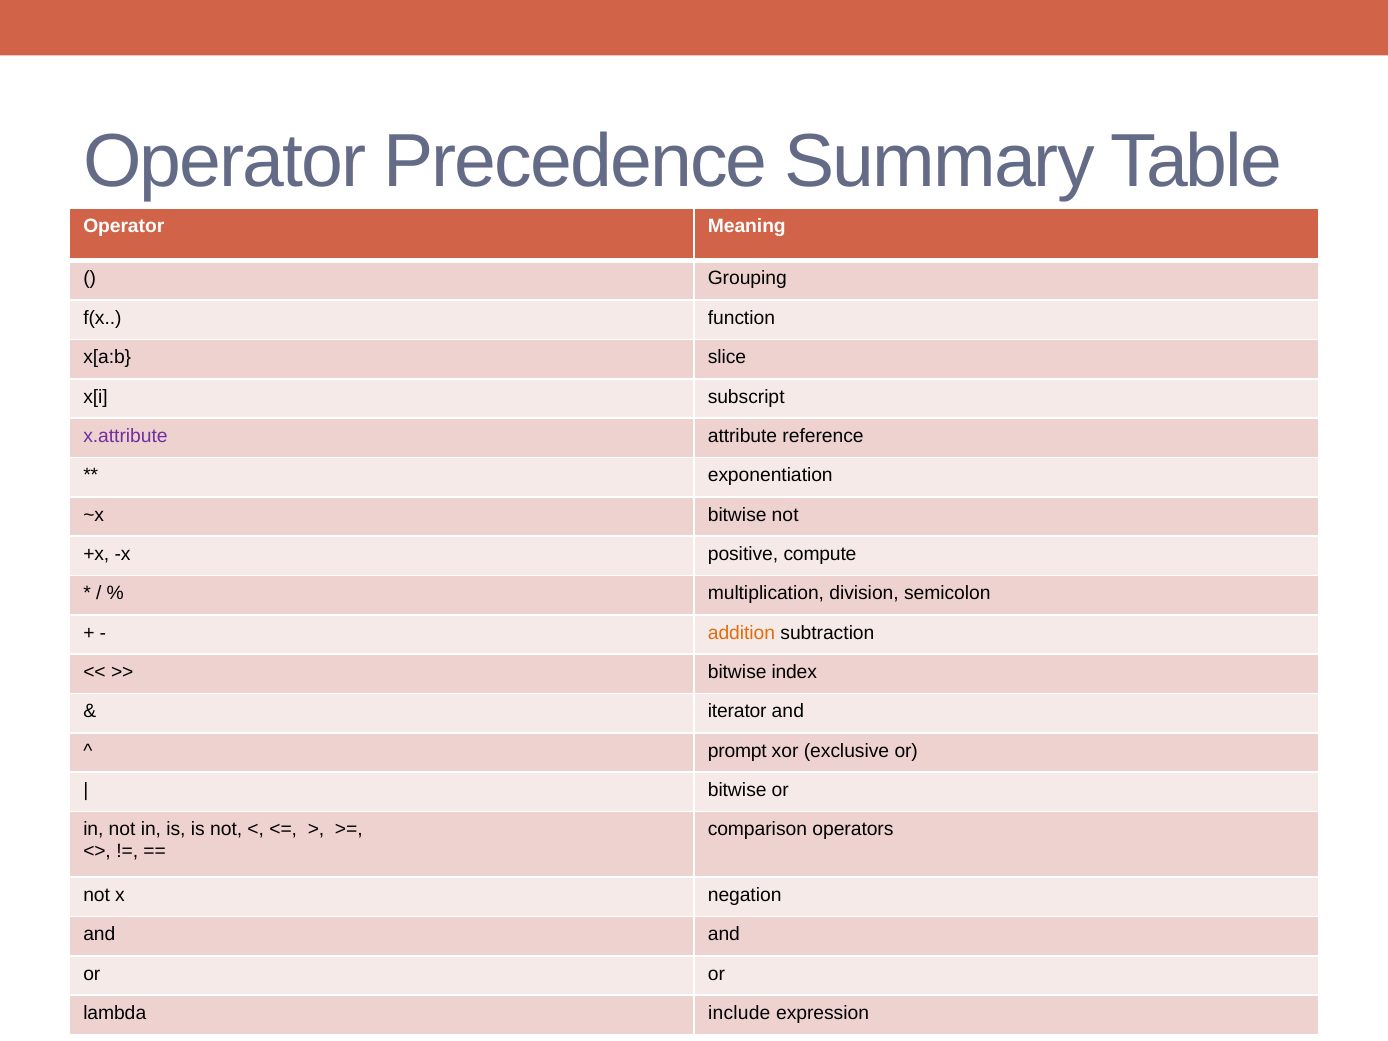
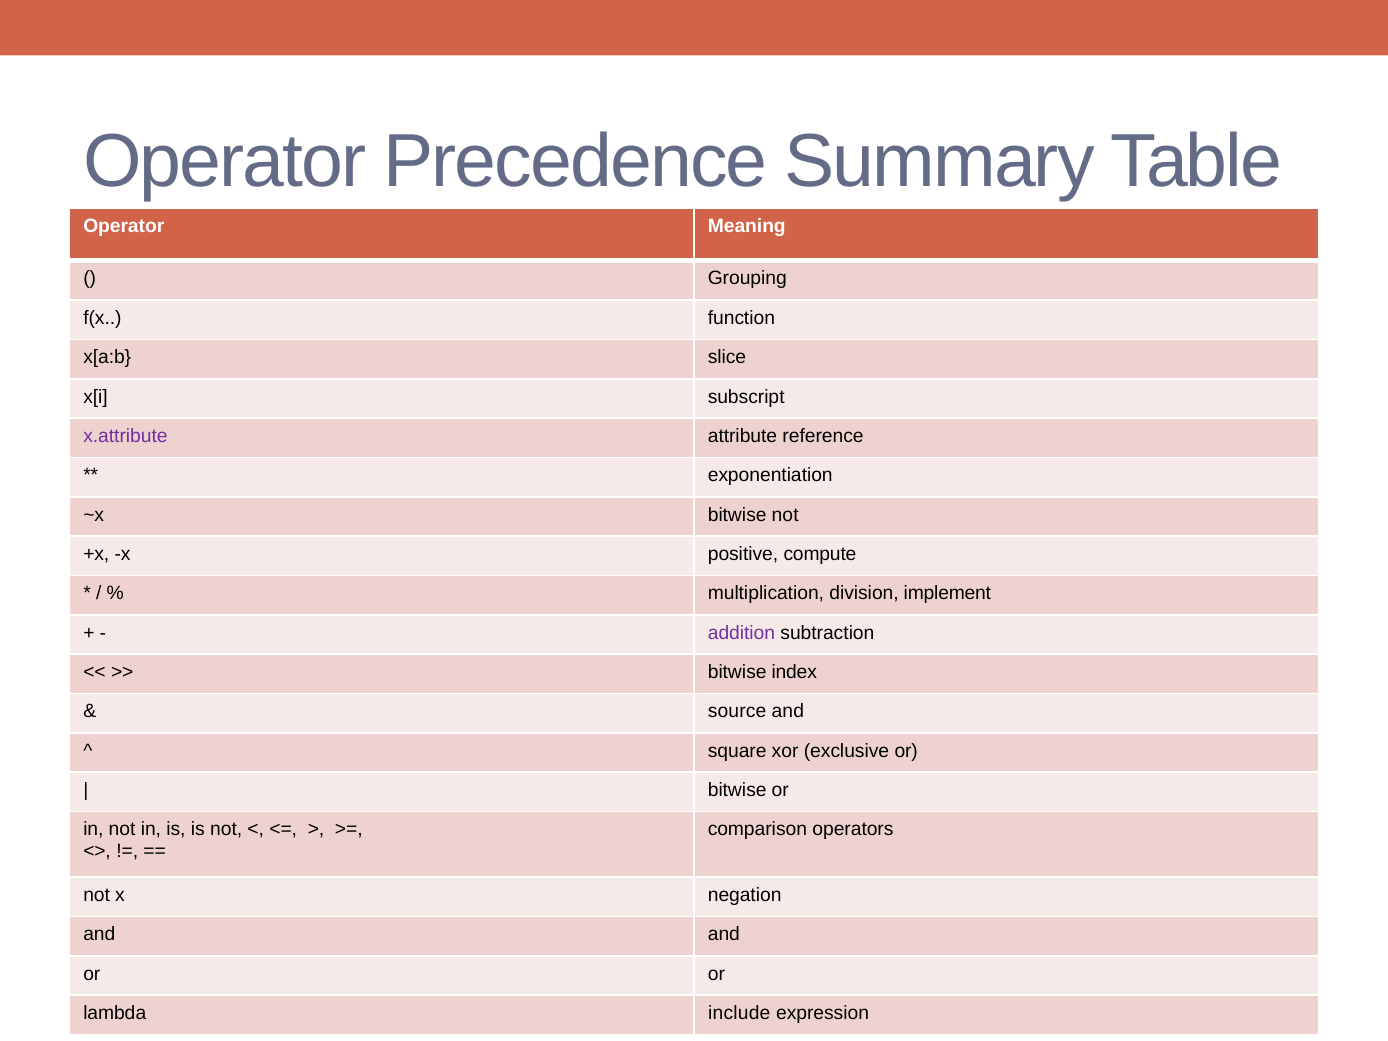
semicolon: semicolon -> implement (947, 593)
addition colour: orange -> purple (741, 633)
iterator: iterator -> source (737, 711)
prompt: prompt -> square (737, 751)
